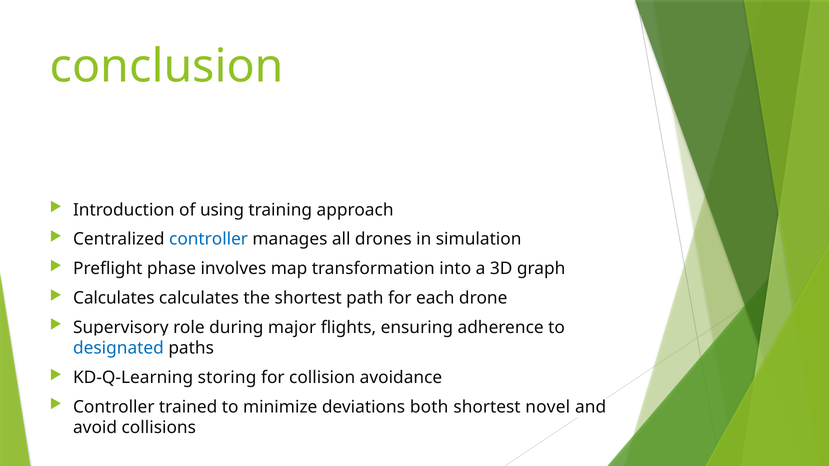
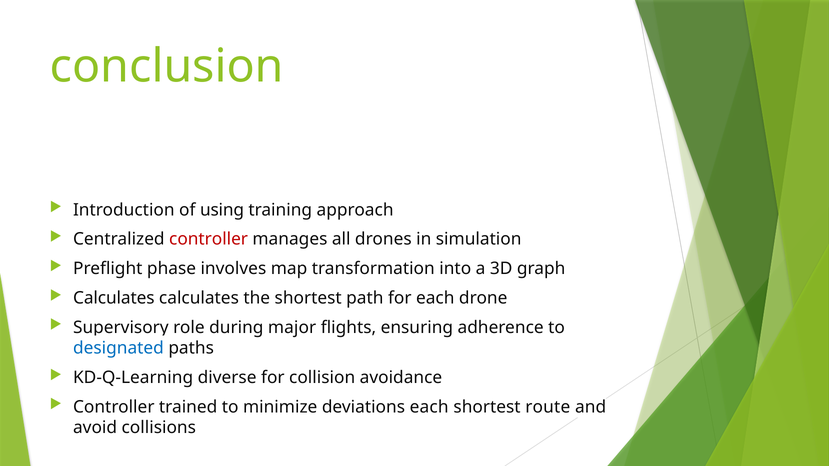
controller colour: blue -> red (209, 239)
storing: storing -> diverse (227, 378)
deviations both: both -> each (429, 407)
novel: novel -> route (548, 407)
